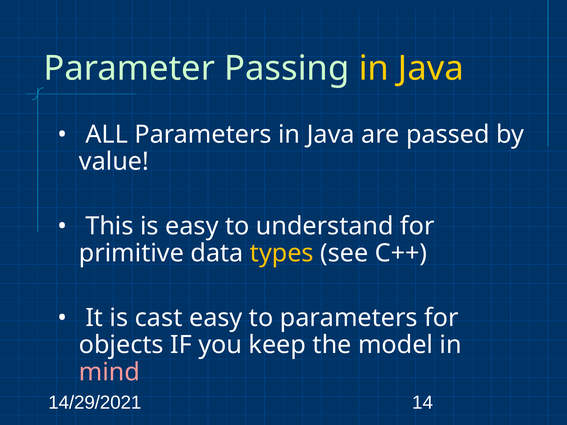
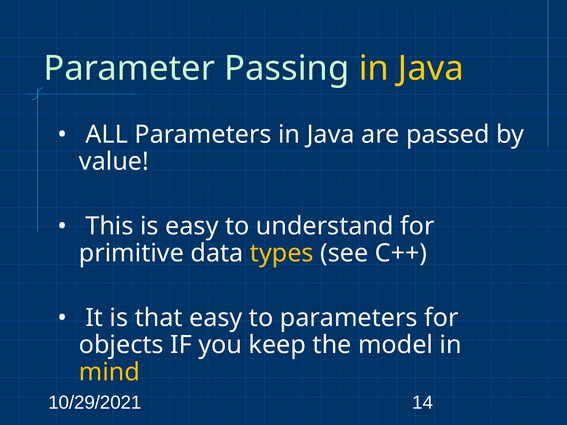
cast: cast -> that (159, 318)
mind colour: pink -> yellow (109, 372)
14/29/2021: 14/29/2021 -> 10/29/2021 (95, 403)
